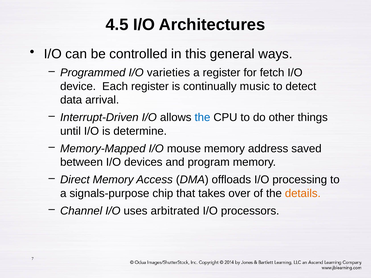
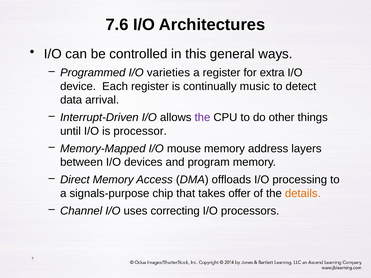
4.5: 4.5 -> 7.6 (117, 25)
fetch: fetch -> extra (272, 73)
the colour: blue -> purple (202, 118)
determine: determine -> processor (140, 131)
saved: saved -> layers (306, 149)
over: over -> offer (239, 193)
arbitrated: arbitrated -> correcting (175, 211)
